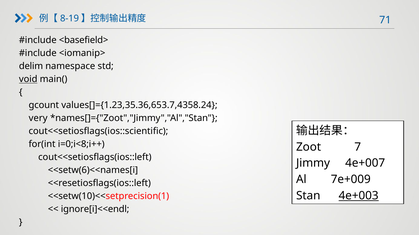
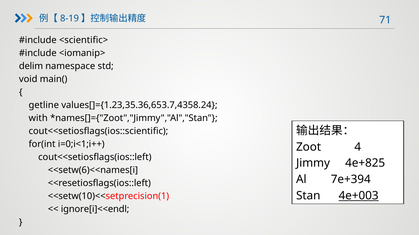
<basefield>: <basefield> -> <scientific> (84, 40)
void underline: present -> none (28, 79)
gcount: gcount -> getline (44, 106)
very: very -> with (38, 119)
i=0;i<8;i++: i=0;i<8;i++ -> i=0;i<1;i++ (81, 145)
7: 7 -> 4 (358, 147)
4e+007: 4e+007 -> 4e+825 (365, 164)
7e+009: 7e+009 -> 7e+394 (351, 180)
